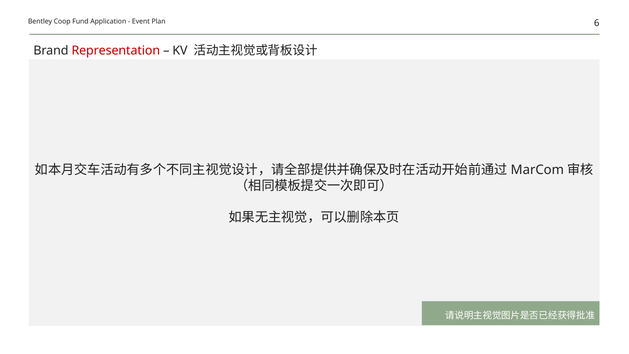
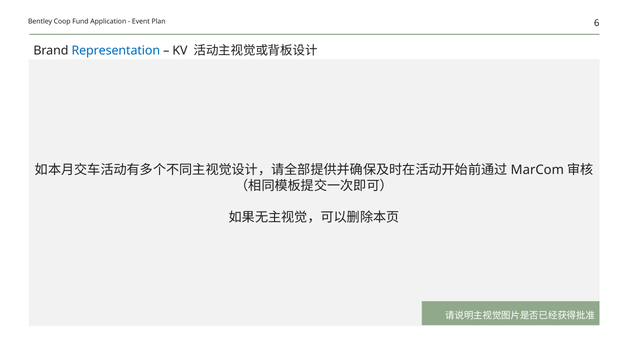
Representation colour: red -> blue (116, 50)
